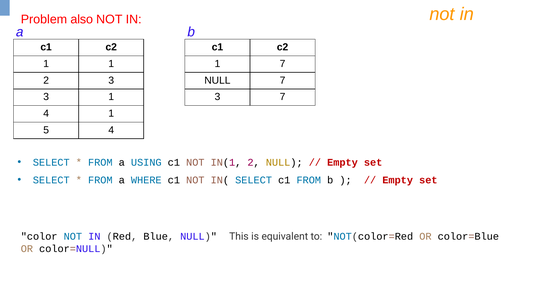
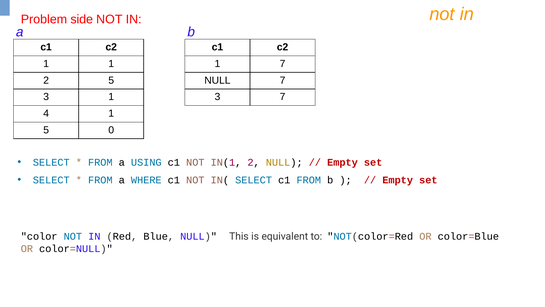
also: also -> side (82, 19)
2 3: 3 -> 5 (111, 80)
5 4: 4 -> 0 (111, 130)
